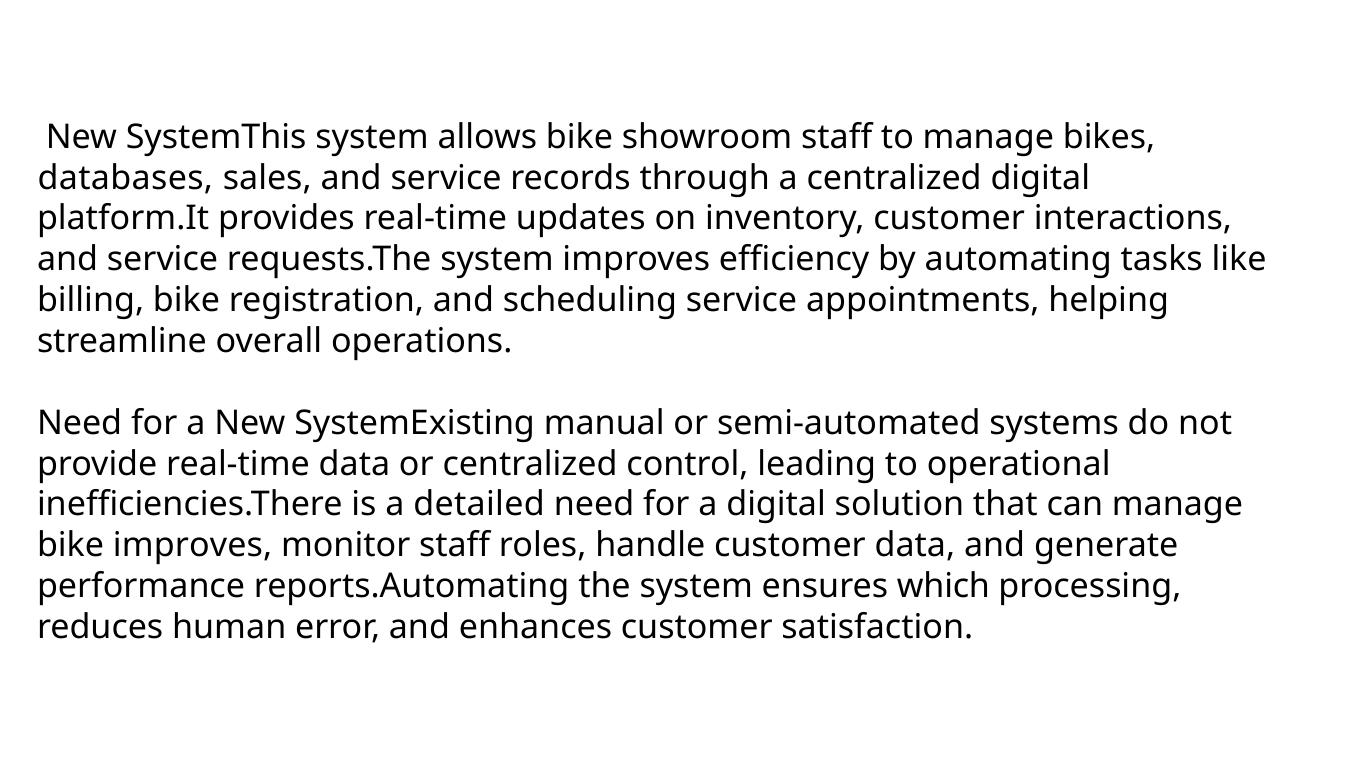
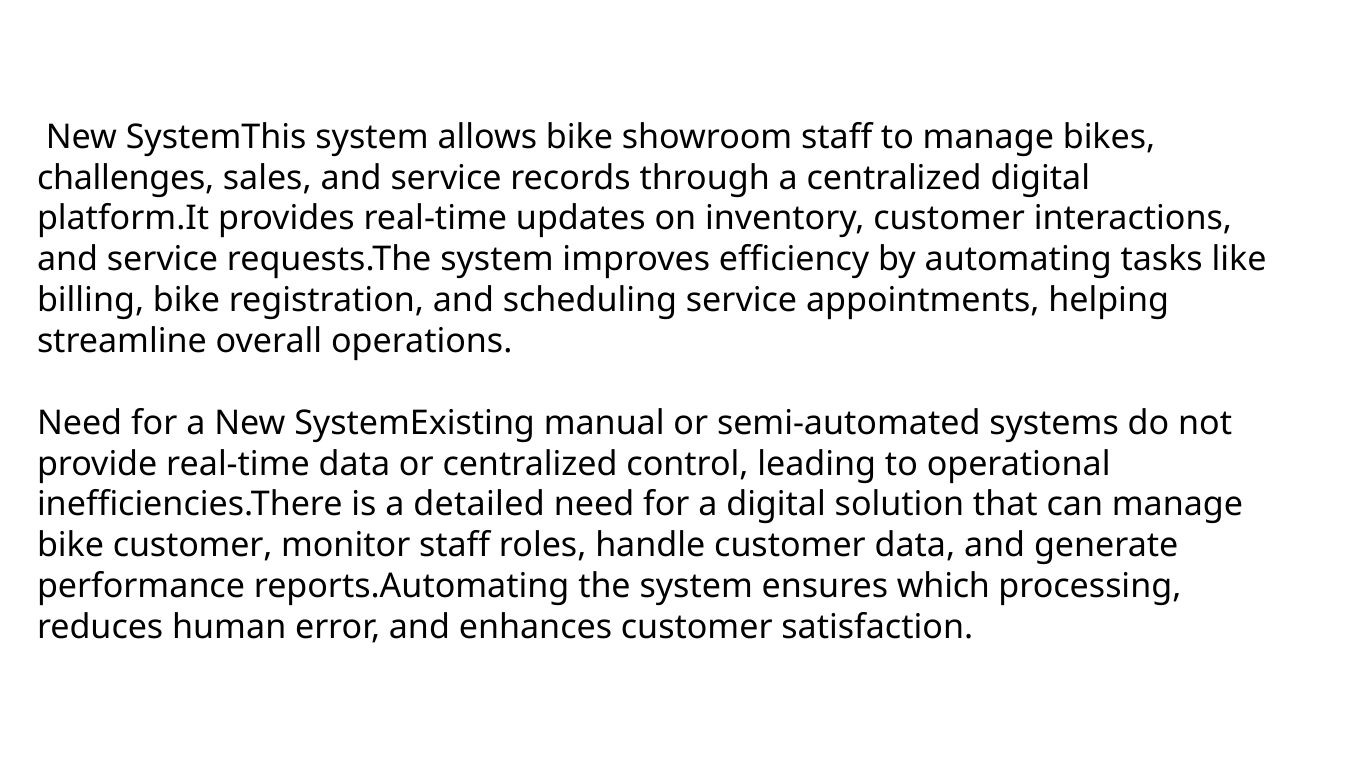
databases: databases -> challenges (126, 178)
bike improves: improves -> customer (193, 546)
